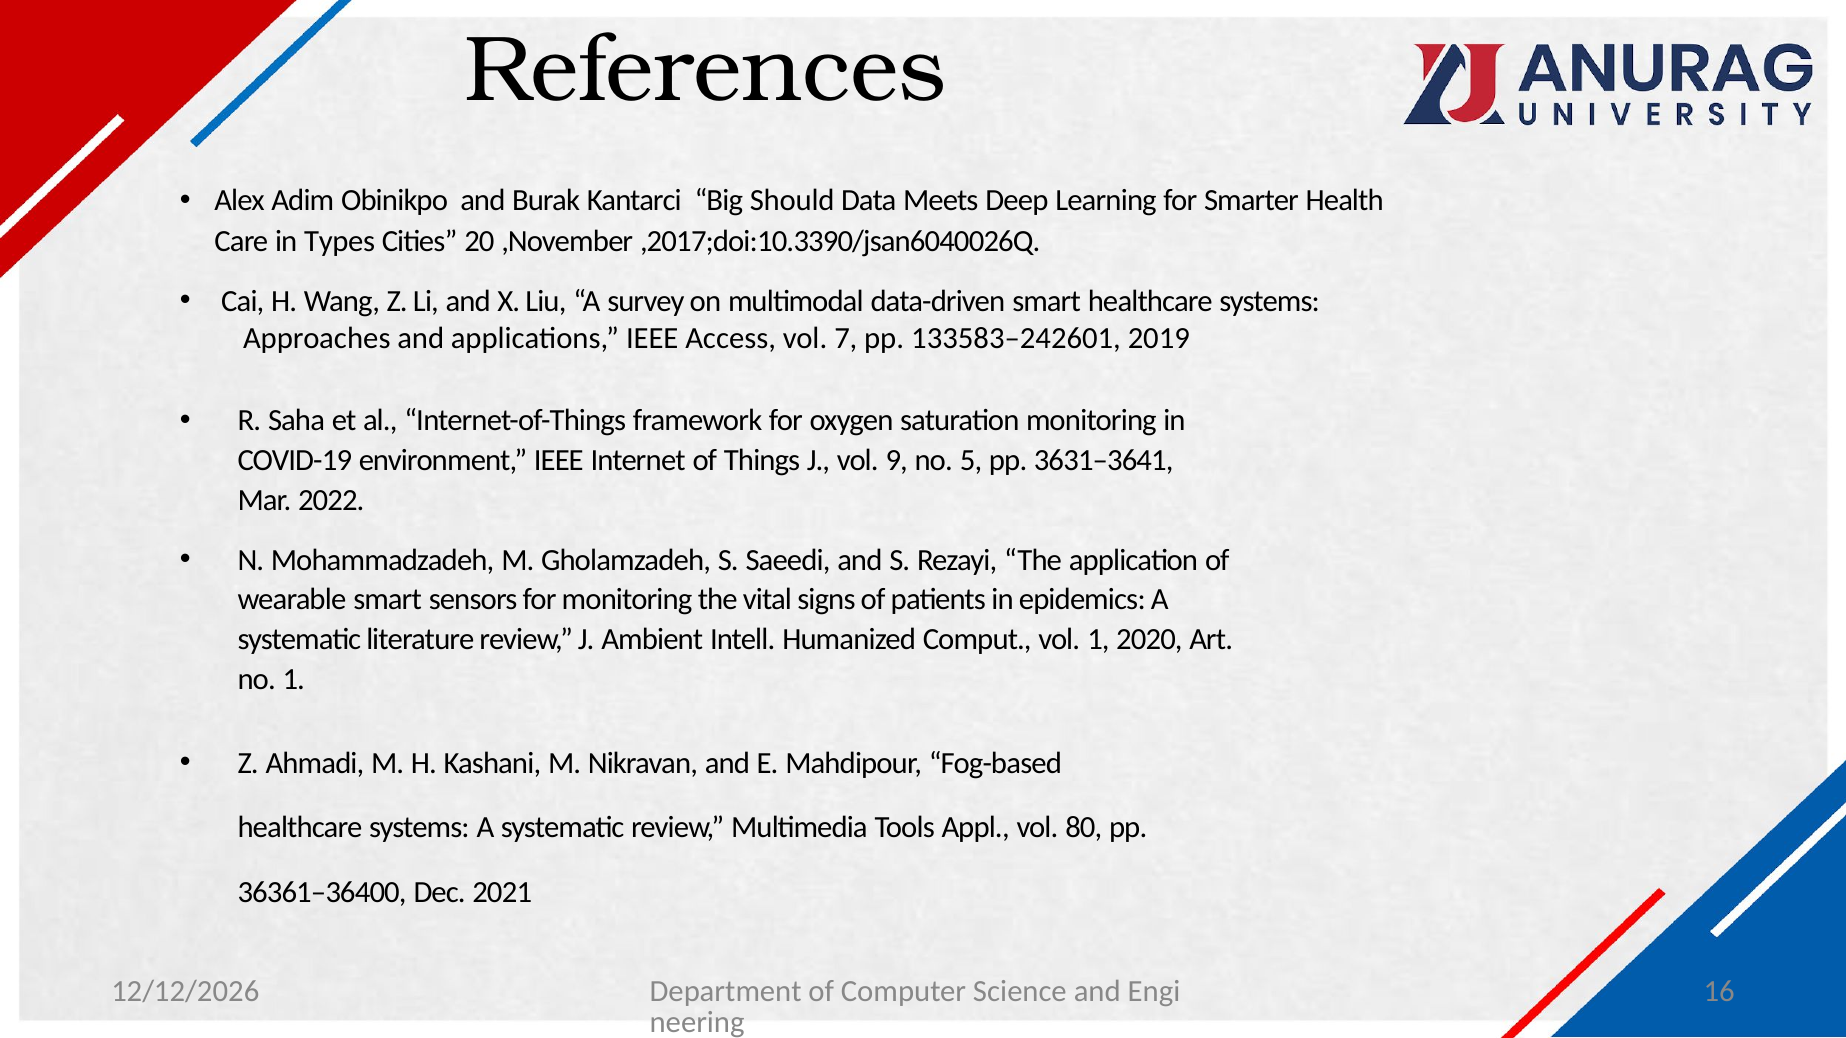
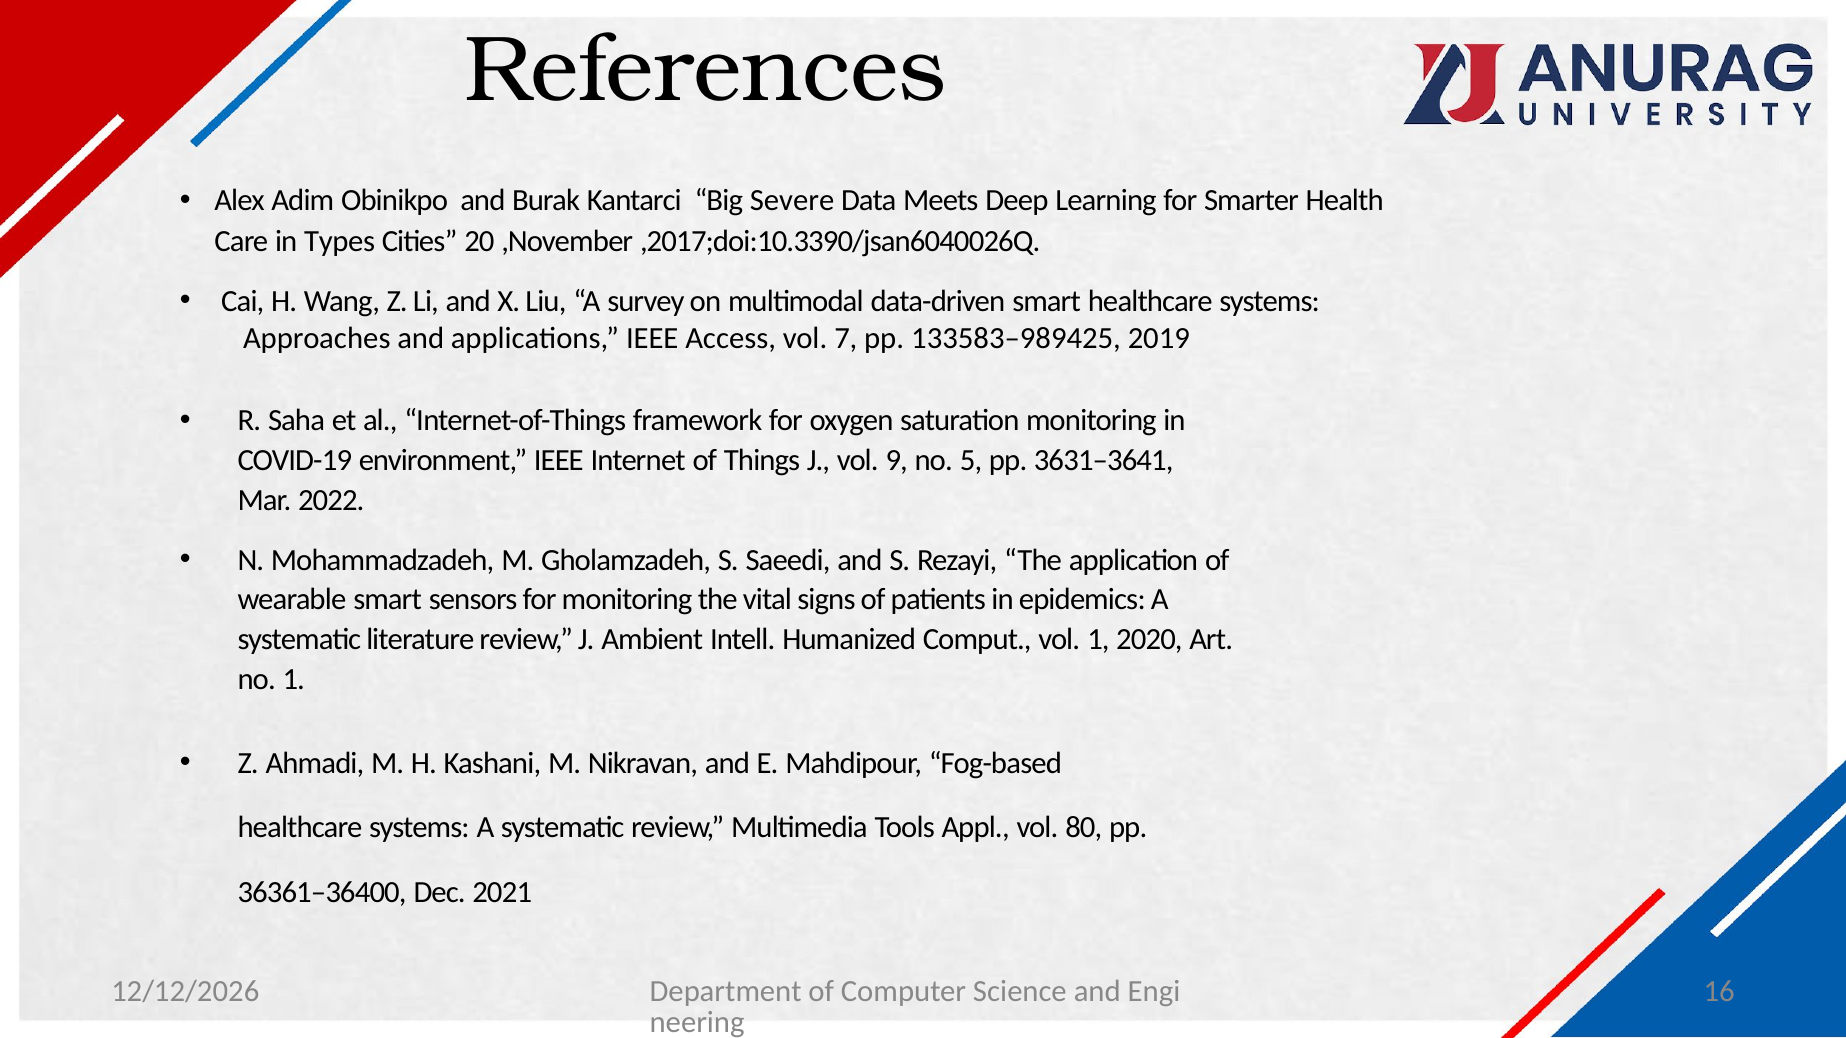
Should: Should -> Severe (792, 201)
133583–242601: 133583–242601 -> 133583–989425 (1016, 338)
